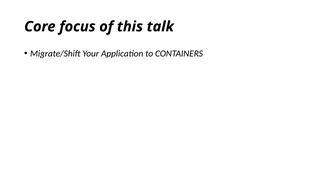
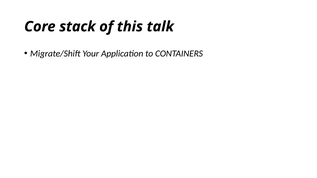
focus: focus -> stack (77, 27)
